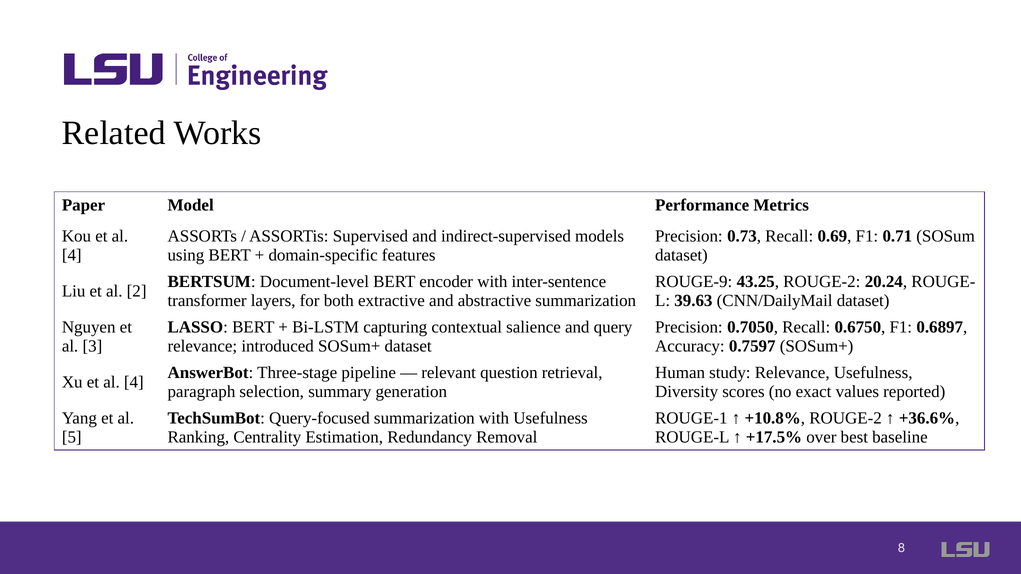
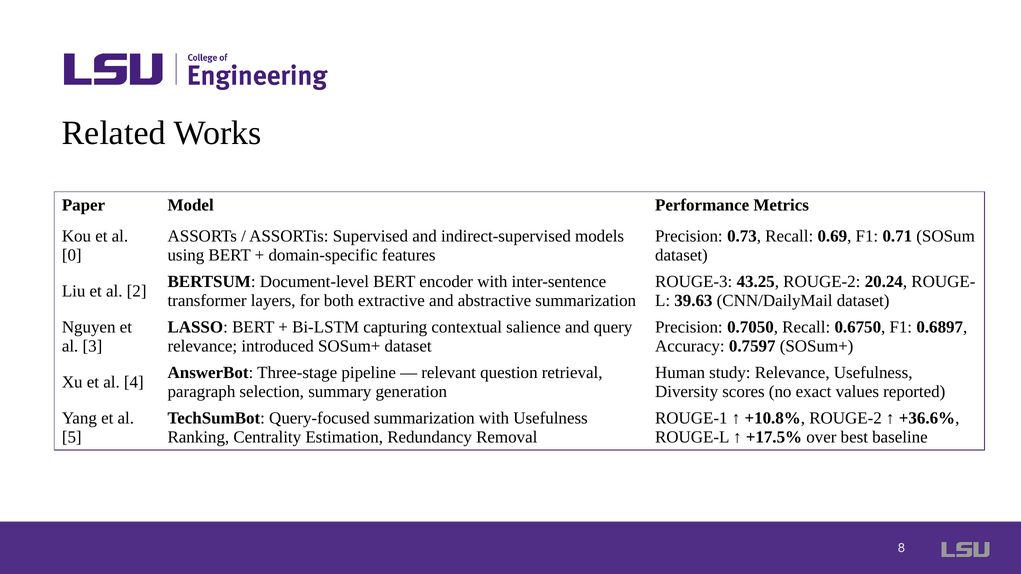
4: 4 -> 0 (72, 255)
ROUGE-9: ROUGE-9 -> ROUGE-3 (694, 282)
